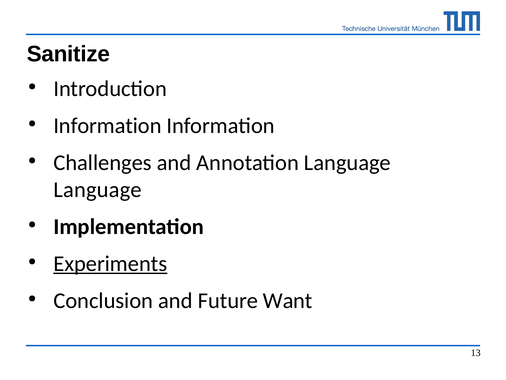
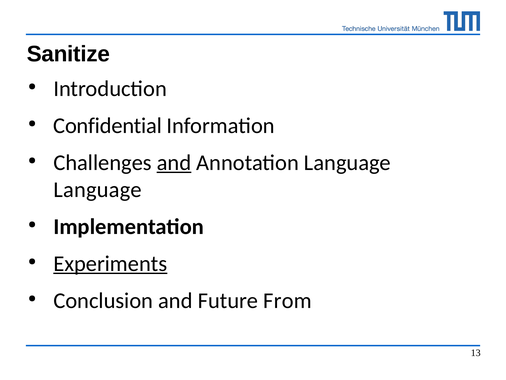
Information: Information -> Confidential (108, 125)
and underline: none -> present (174, 162)
Want: Want -> From (287, 300)
